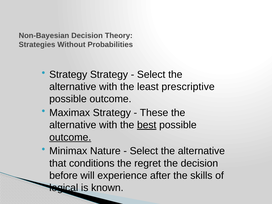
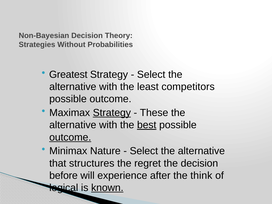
Strategy: Strategy -> Greatest (68, 74)
prescriptive: prescriptive -> competitors (188, 87)
Strategy underline: none -> present (112, 113)
conditions: conditions -> structures (92, 163)
skills: skills -> think (201, 176)
known underline: none -> present (107, 188)
